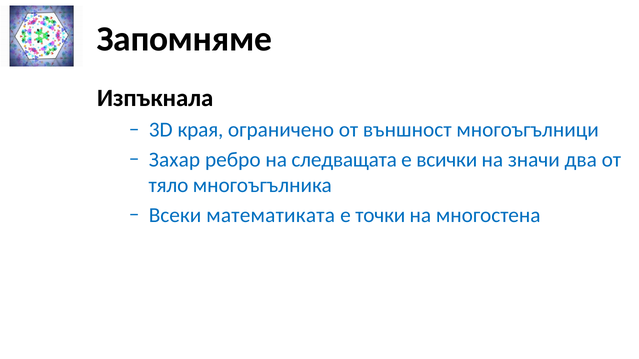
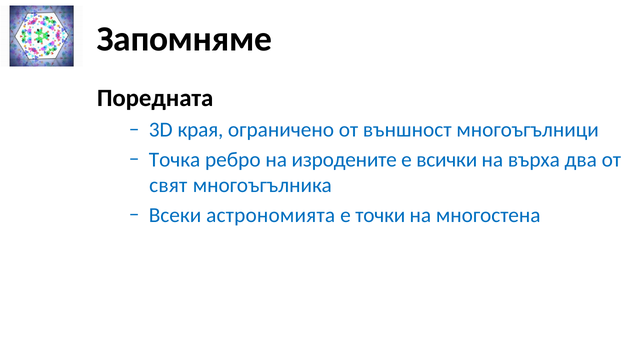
Изпъкнала: Изпъкнала -> Поредната (155, 98)
Захар: Захар -> Точка (175, 160)
следващата: следващата -> изродените (344, 160)
значи: значи -> върха (534, 160)
тяло: тяло -> свят (168, 185)
математиката: математиката -> астрономията (271, 215)
